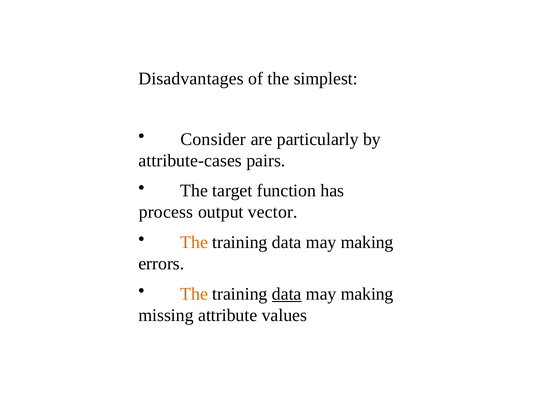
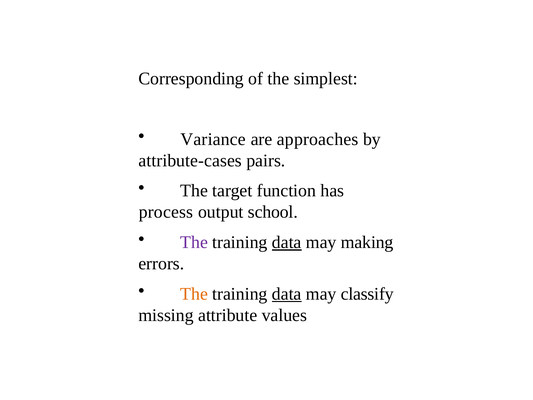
Disadvantages: Disadvantages -> Corresponding (191, 79)
Consider: Consider -> Variance (213, 139)
particularly: particularly -> approaches (318, 139)
vector: vector -> school (273, 212)
The colour: orange -> purple (194, 242)
data underline: none -> present (287, 242)
making: making -> classify (367, 294)
